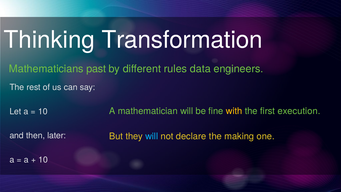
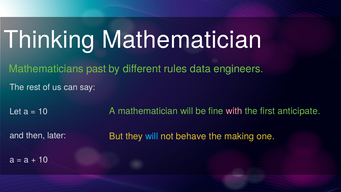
Thinking Transformation: Transformation -> Mathematician (182, 40)
with colour: yellow -> pink (234, 111)
execution: execution -> anticipate (299, 111)
declare: declare -> behave (191, 136)
